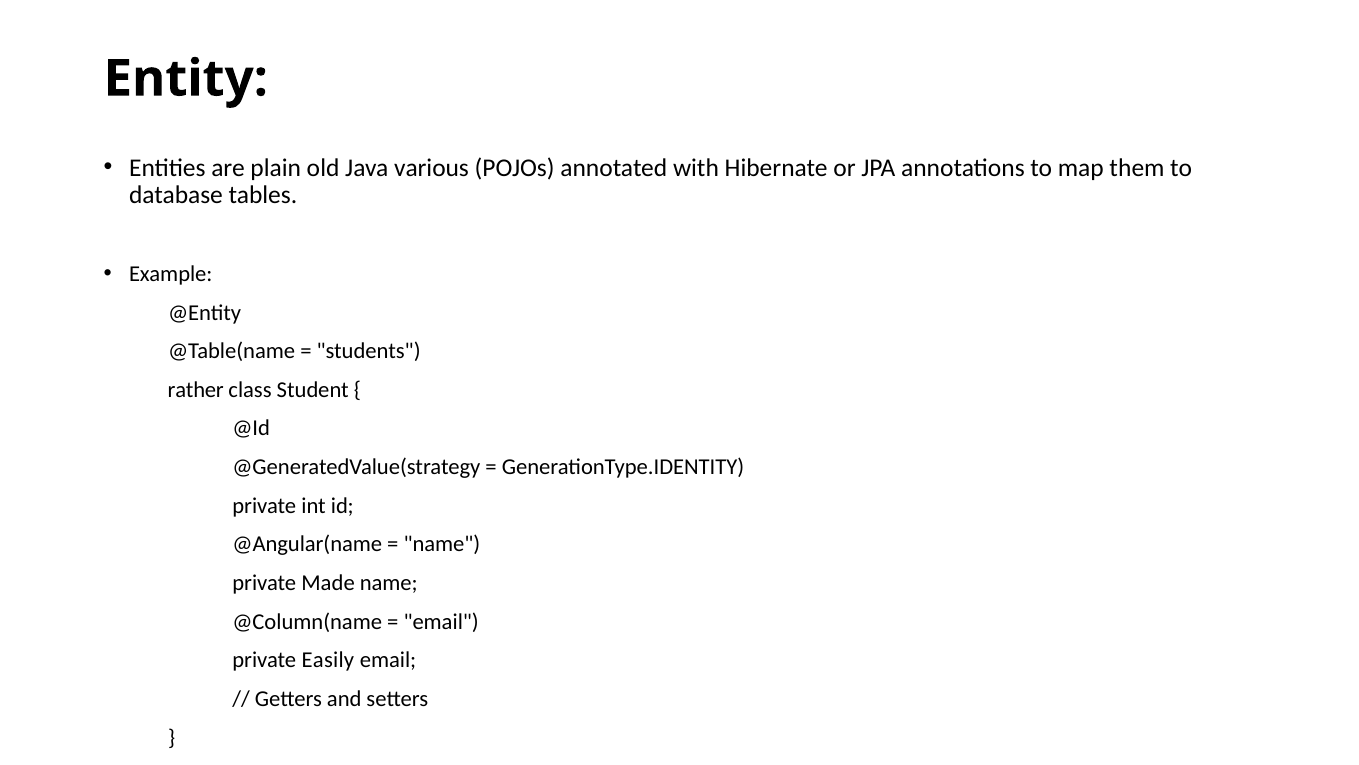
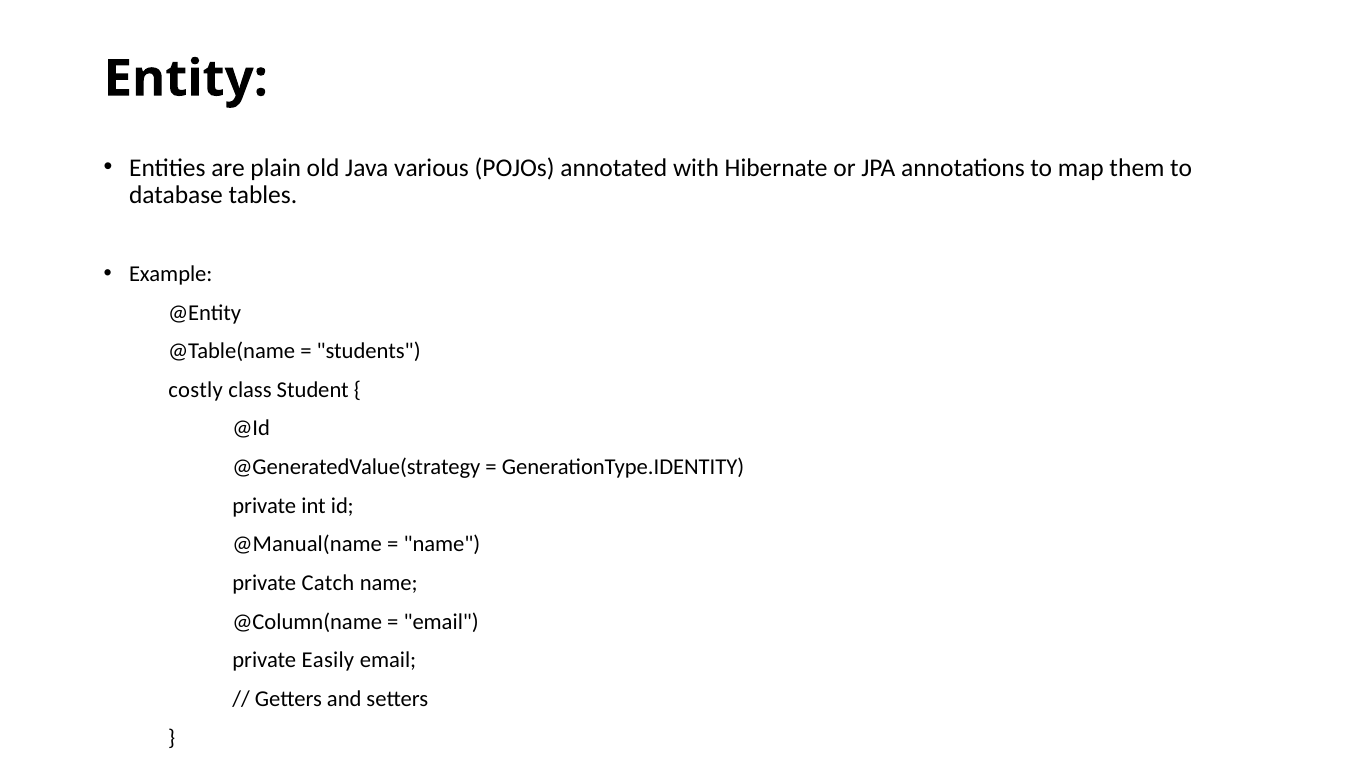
rather: rather -> costly (196, 390)
@Angular(name: @Angular(name -> @Manual(name (307, 544)
Made: Made -> Catch (328, 583)
